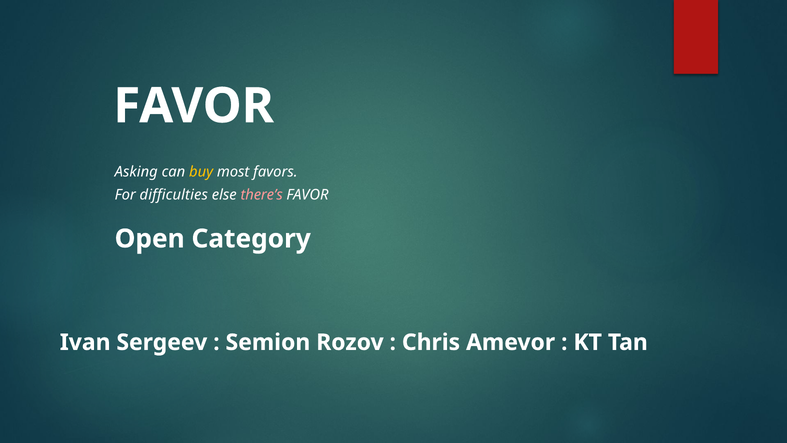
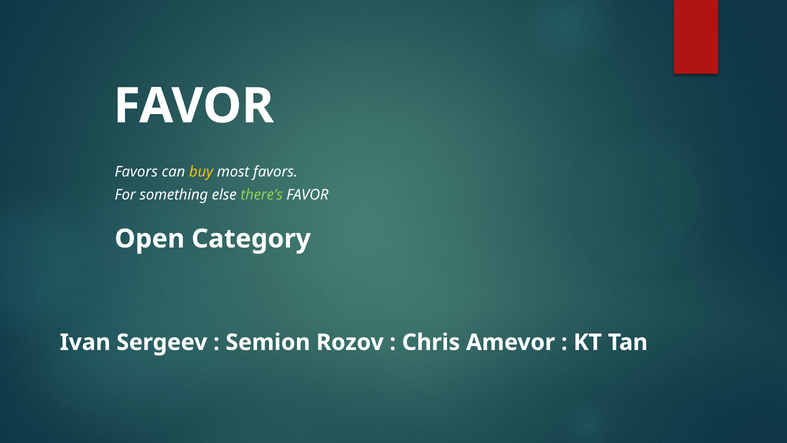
Asking: Asking -> Favors (136, 172)
difficulties: difficulties -> something (174, 195)
there’s colour: pink -> light green (262, 195)
